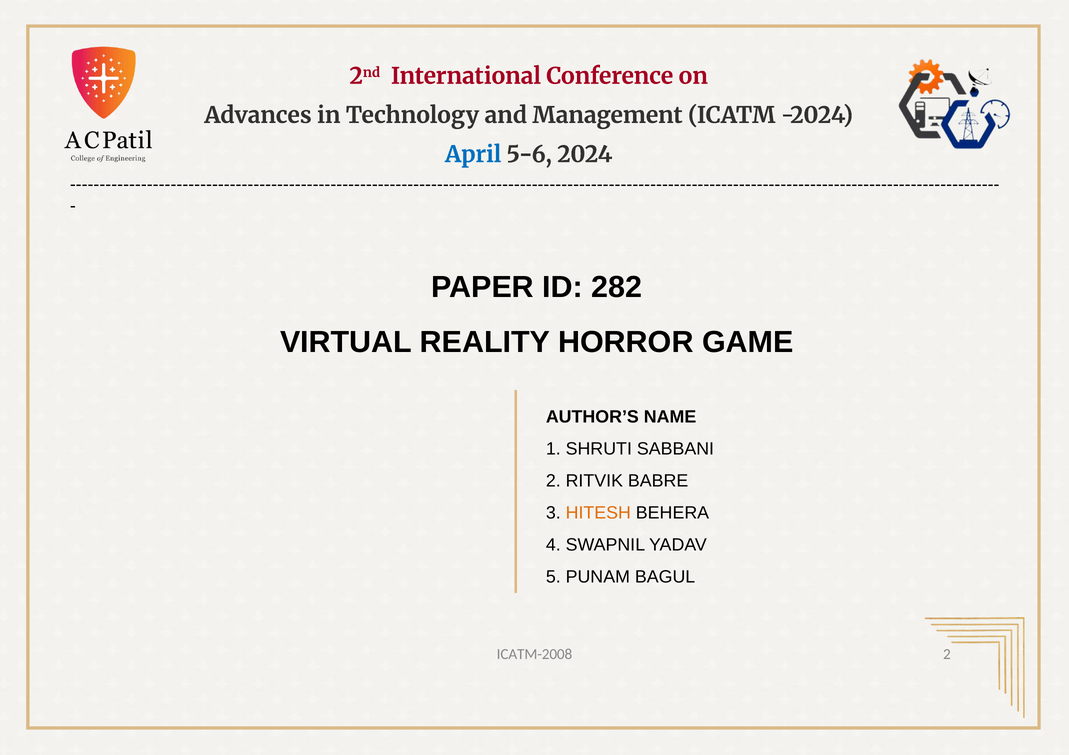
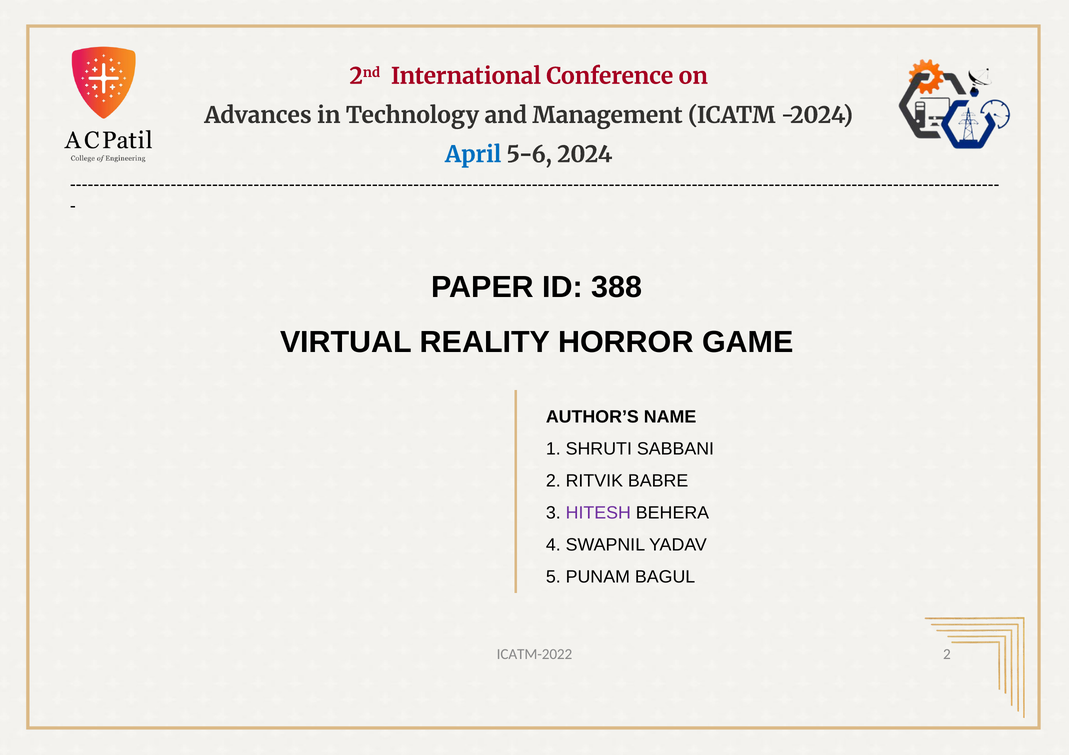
282: 282 -> 388 (617, 287)
HITESH colour: orange -> purple (598, 513)
ICATM-2008: ICATM-2008 -> ICATM-2022 (535, 655)
